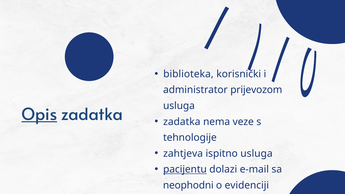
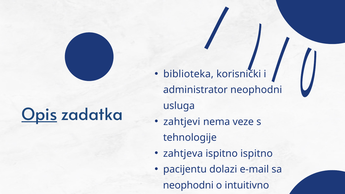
administrator prijevozom: prijevozom -> neophodni (256, 90)
zadatka: zadatka -> zahtjevi (182, 122)
ispitno usluga: usluga -> ispitno (257, 154)
pacijentu underline: present -> none (185, 169)
evidenciji: evidenciji -> intuitivno (247, 185)
